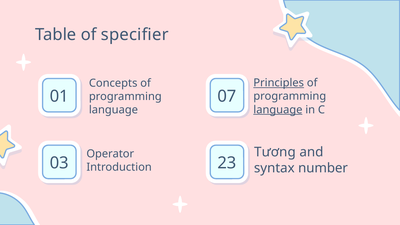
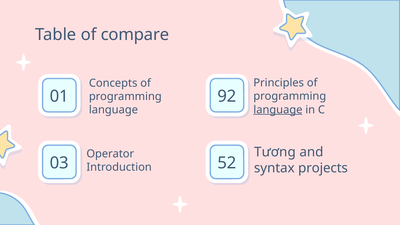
specifier: specifier -> compare (135, 35)
Principles underline: present -> none (279, 83)
07: 07 -> 92 (227, 96)
23: 23 -> 52 (227, 163)
number: number -> projects (323, 168)
